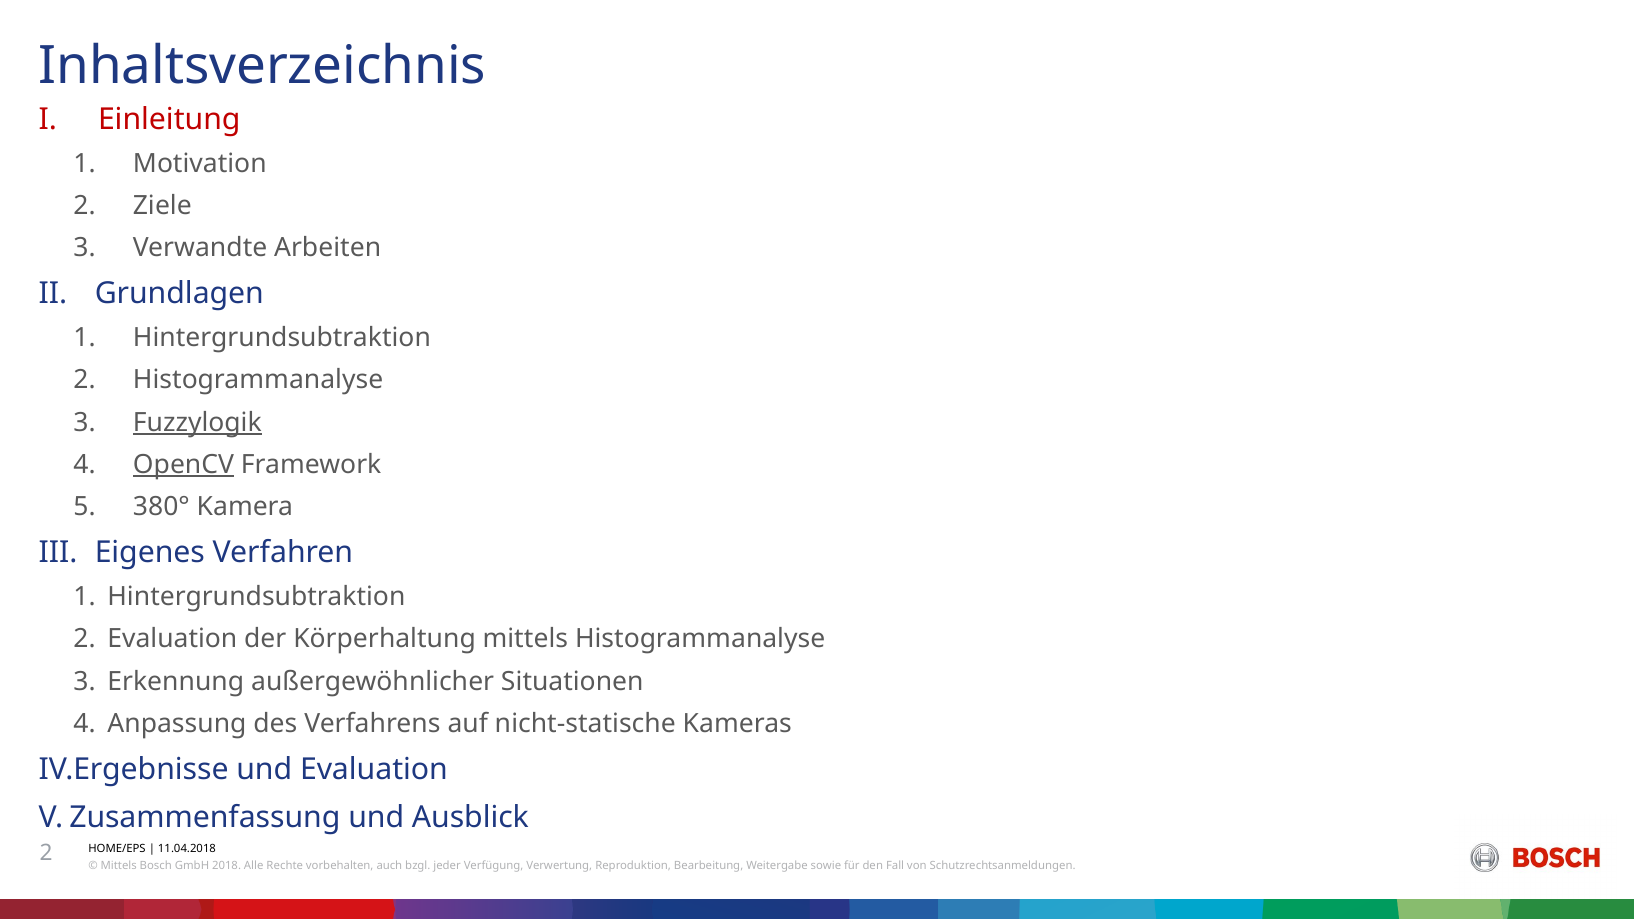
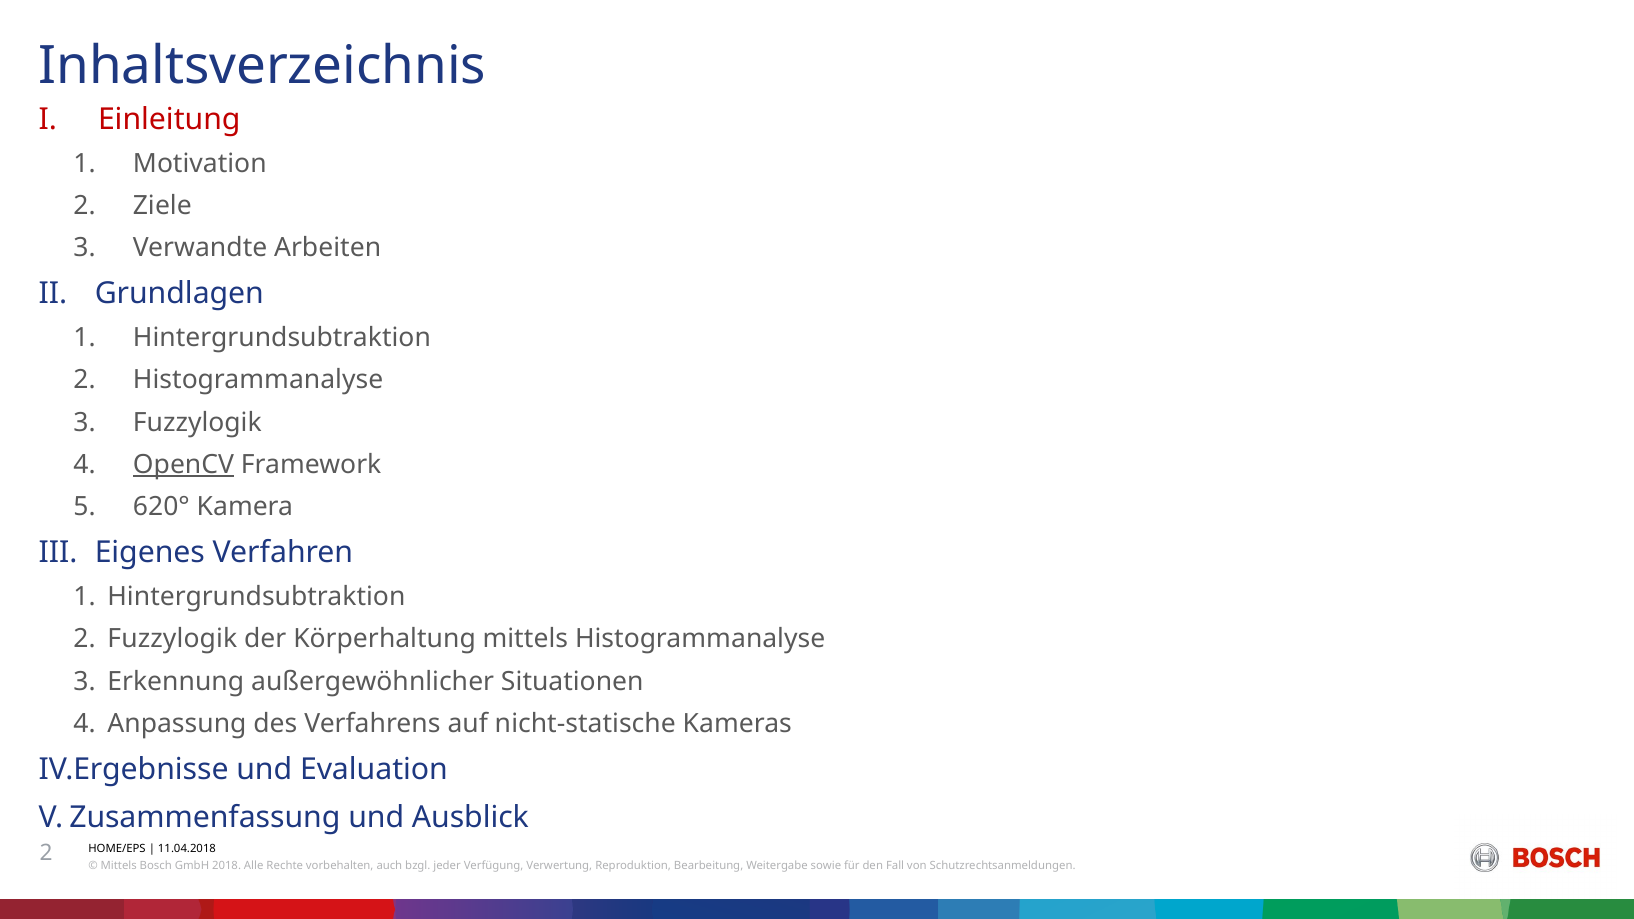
Fuzzylogik underline: present -> none (197, 422)
380°: 380° -> 620° (161, 507)
2 Evaluation: Evaluation -> Fuzzylogik (172, 639)
